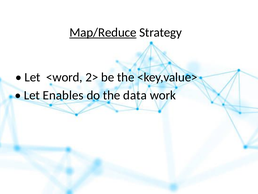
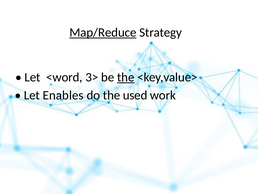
2>: 2> -> 3> (92, 77)
the underline: none -> present (126, 77)
data: data -> used (135, 95)
